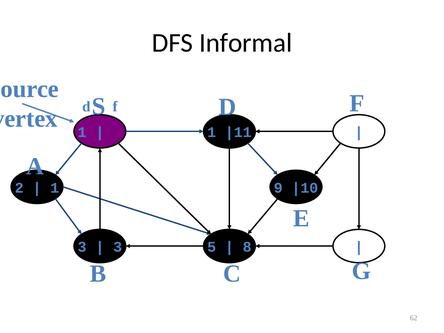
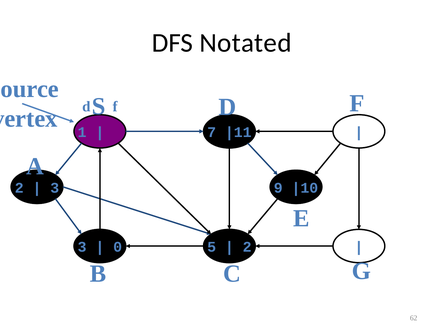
Informal: Informal -> Notated (245, 43)
1: 1 -> 7 (212, 132)
1: 1 -> 3 (55, 188)
3: 3 -> 0 (118, 247)
8: 8 -> 2 (247, 247)
